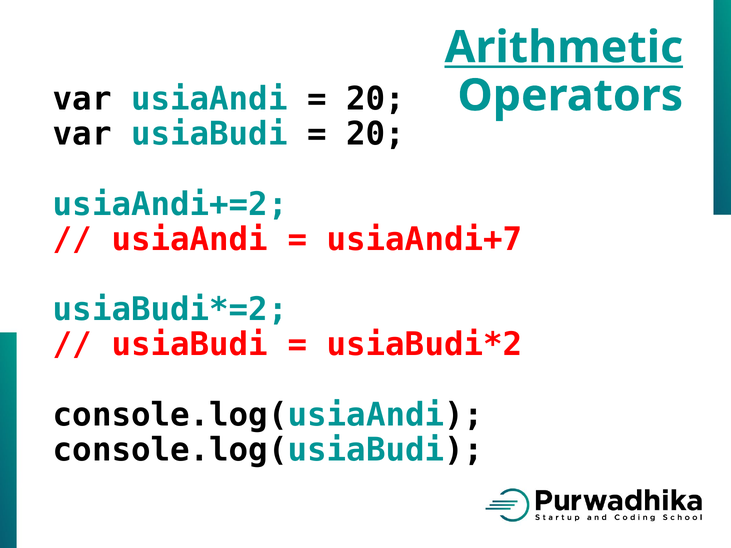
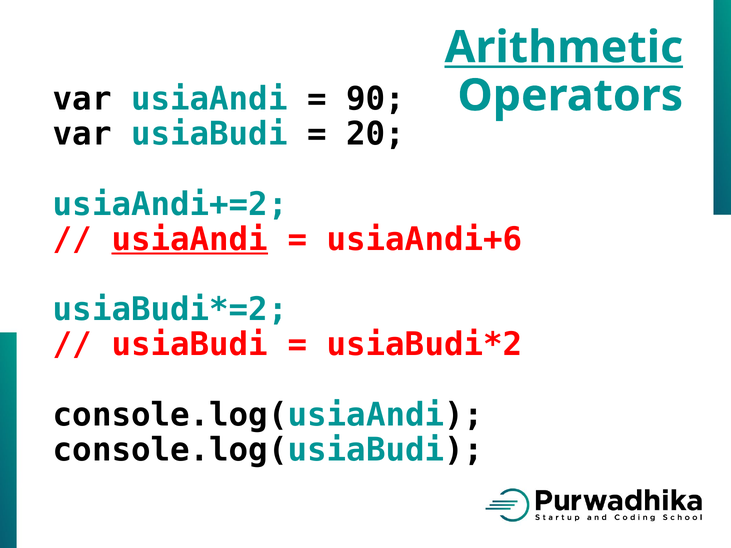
20: 20 -> 90 (376, 99)
usiaAndi underline: none -> present (190, 240)
usiaAndi+7: usiaAndi+7 -> usiaAndi+6 (425, 240)
